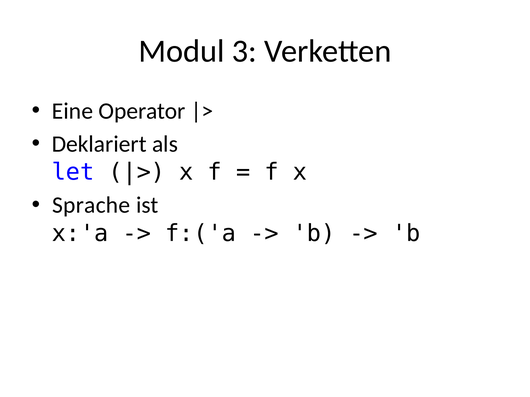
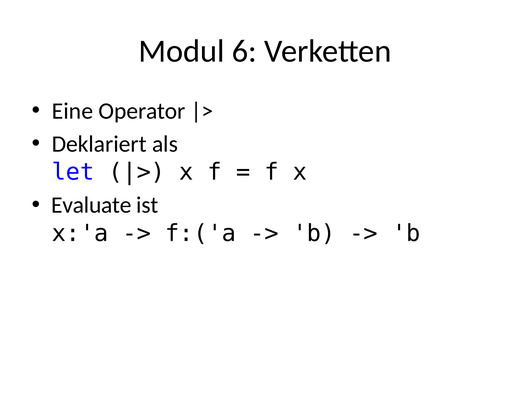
3: 3 -> 6 (244, 51)
Sprache: Sprache -> Evaluate (91, 205)
